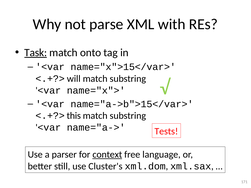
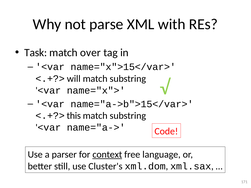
Task underline: present -> none (36, 53)
onto: onto -> over (91, 53)
Tests: Tests -> Code (166, 132)
